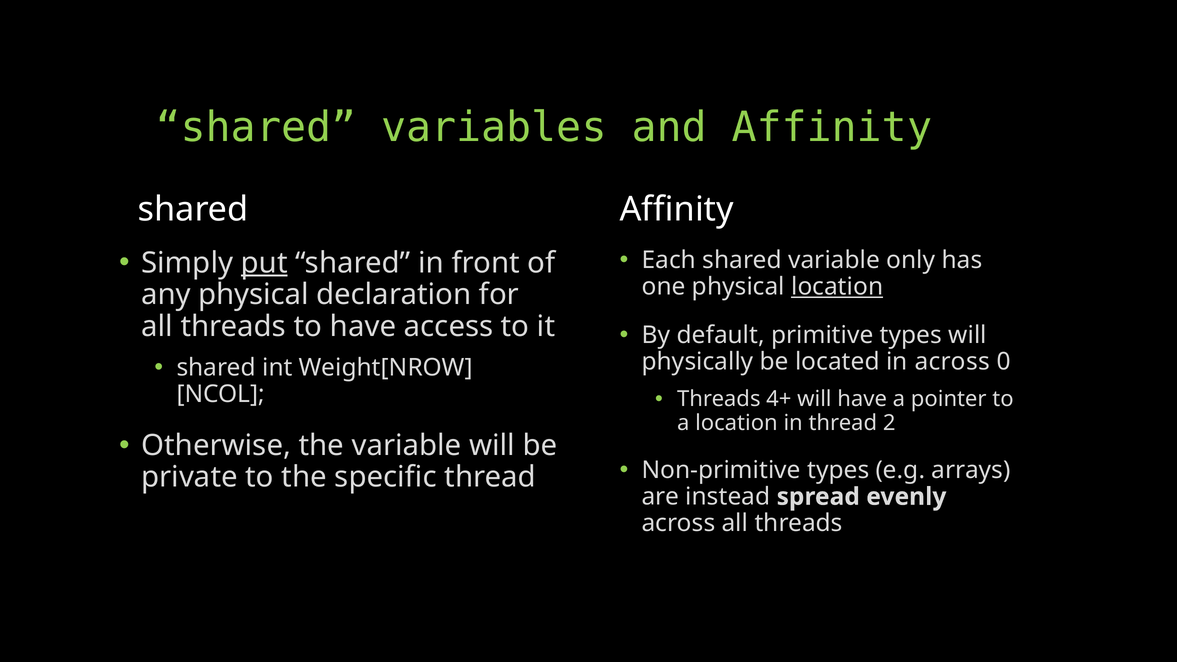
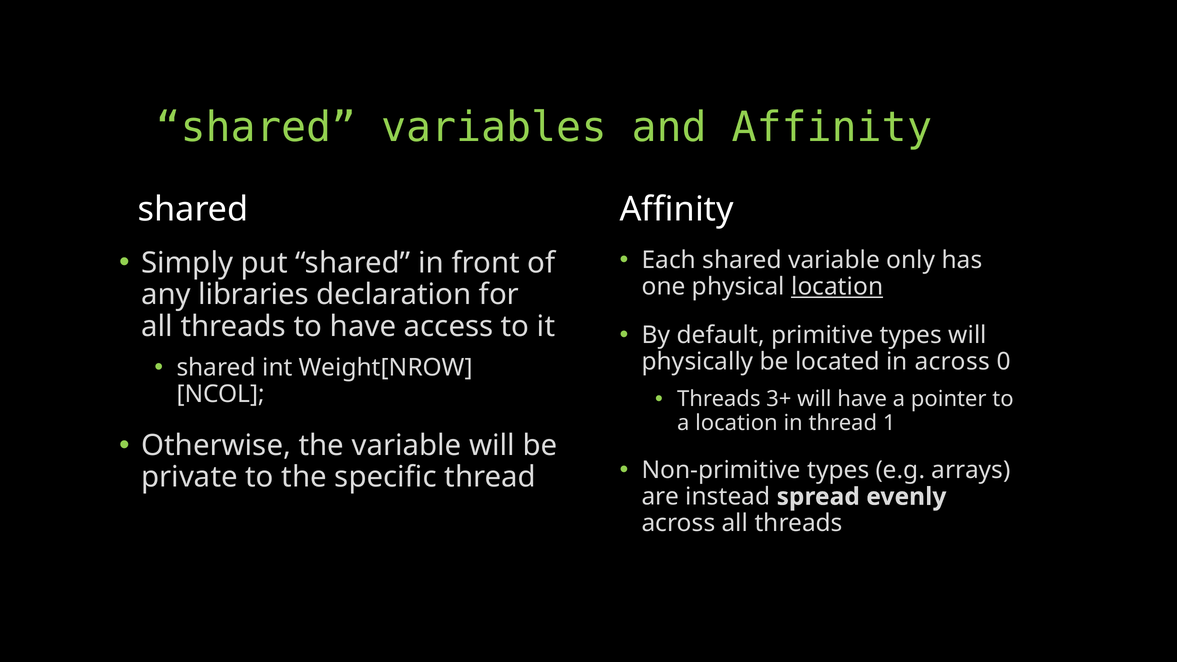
put underline: present -> none (264, 263)
any physical: physical -> libraries (254, 295)
4+: 4+ -> 3+ (779, 399)
2: 2 -> 1 (889, 423)
